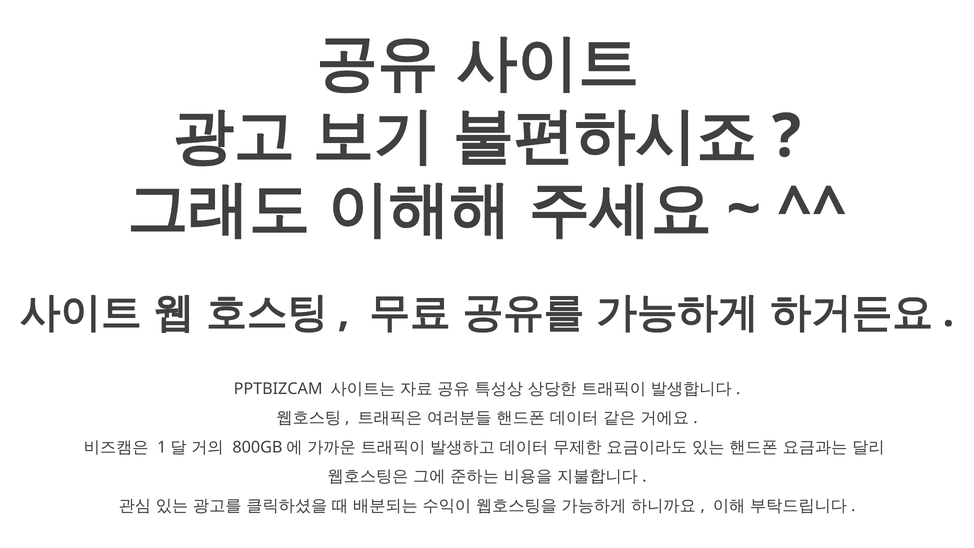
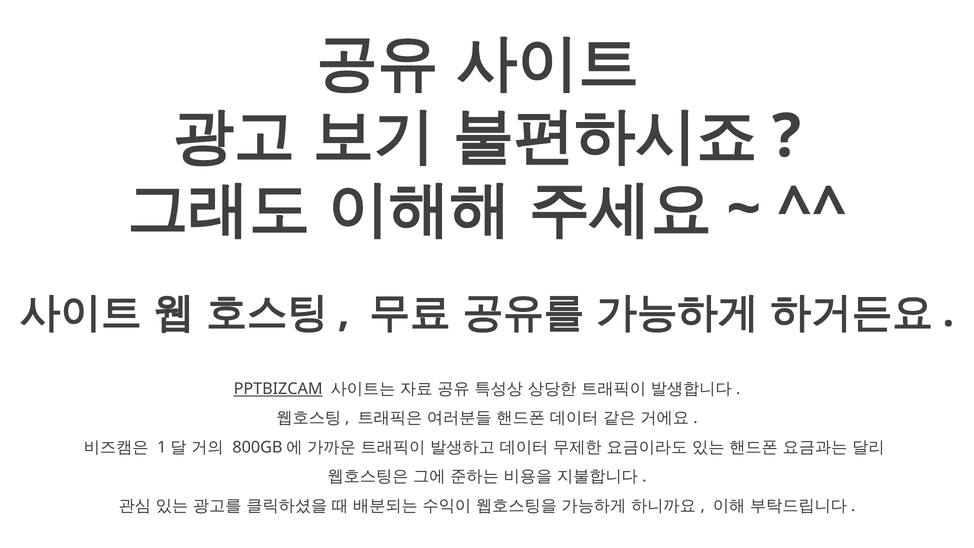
PPTBIZCAM underline: none -> present (278, 389)
